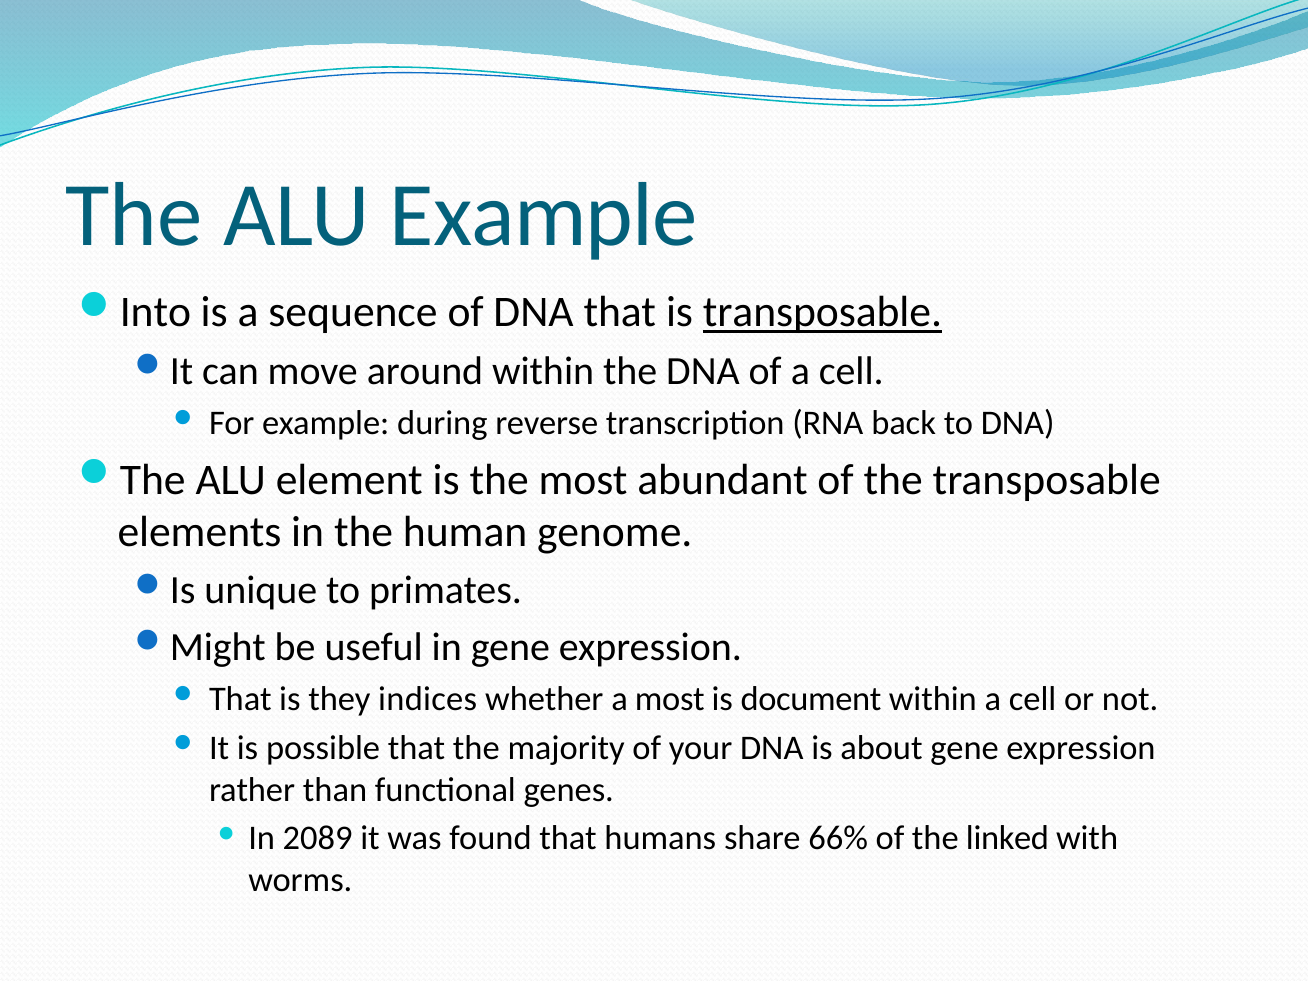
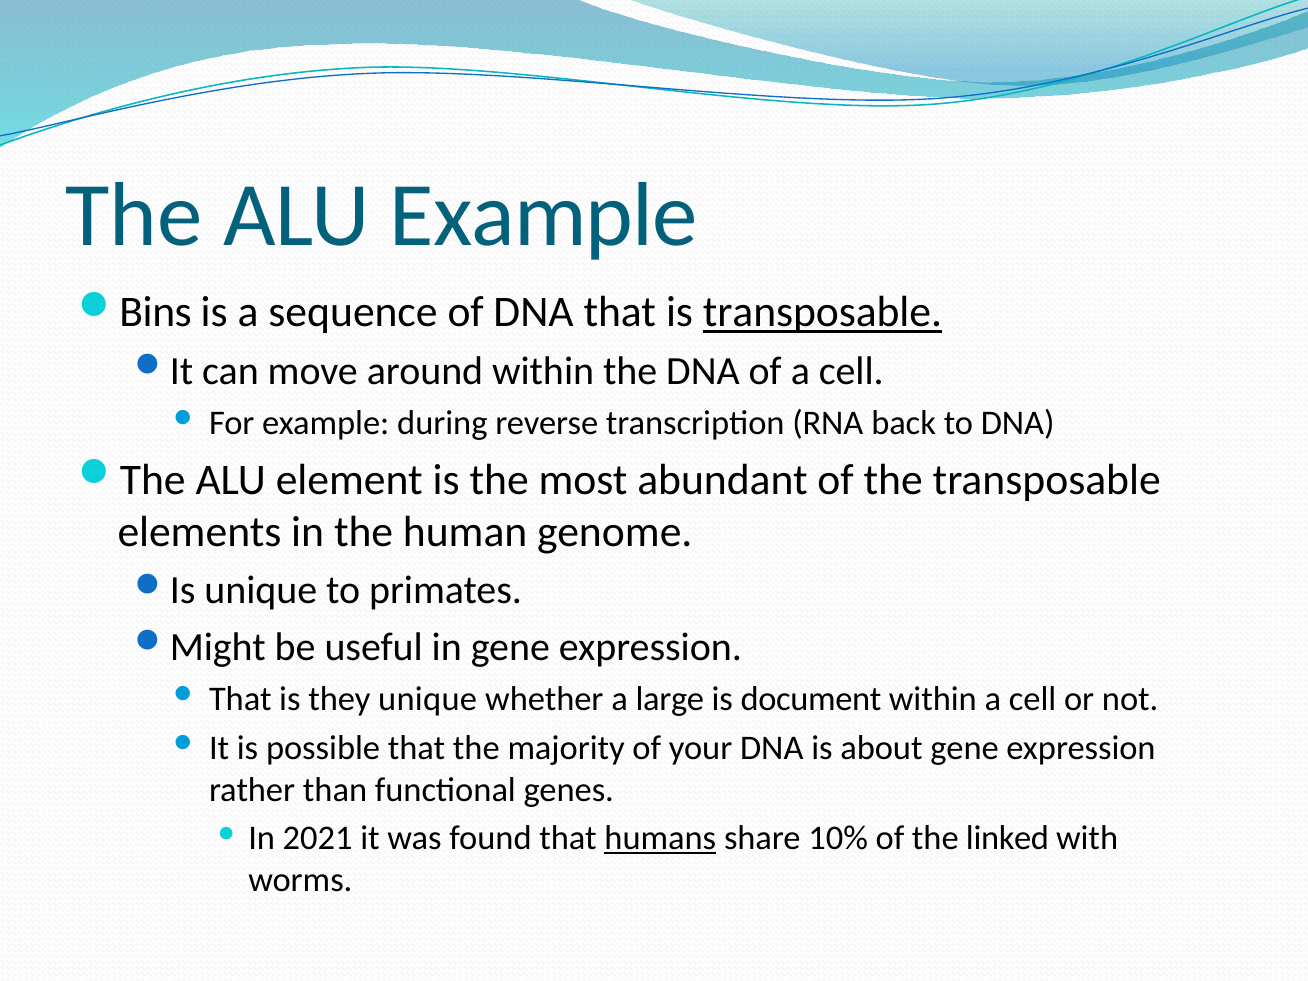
Into: Into -> Bins (156, 313)
they indices: indices -> unique (428, 699)
a most: most -> large (670, 699)
2089: 2089 -> 2021 (318, 838)
humans underline: none -> present (660, 838)
66%: 66% -> 10% (838, 838)
